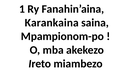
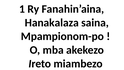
Karankaina: Karankaina -> Hanakalaza (52, 23)
